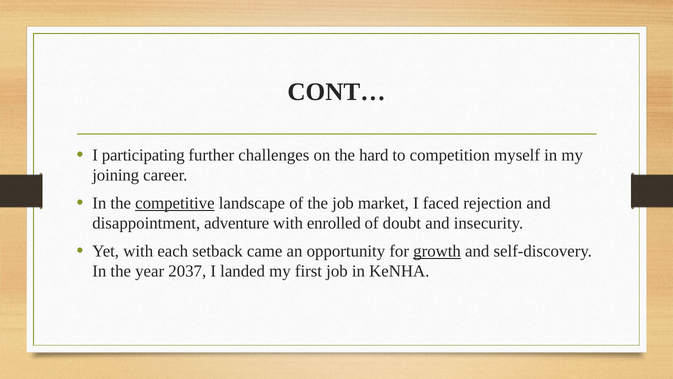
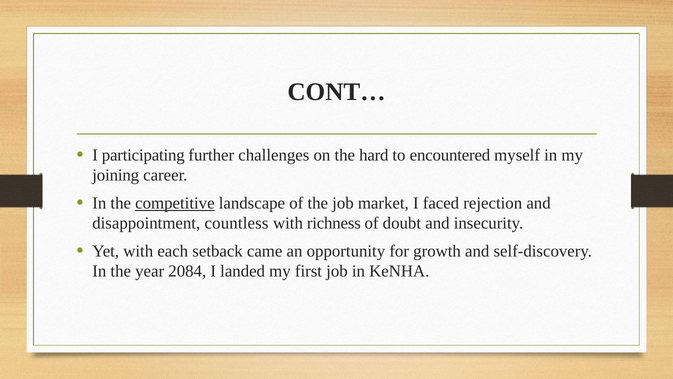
competition: competition -> encountered (450, 155)
adventure: adventure -> countless (237, 223)
enrolled: enrolled -> richness (334, 223)
growth underline: present -> none (437, 251)
2037: 2037 -> 2084 (187, 271)
